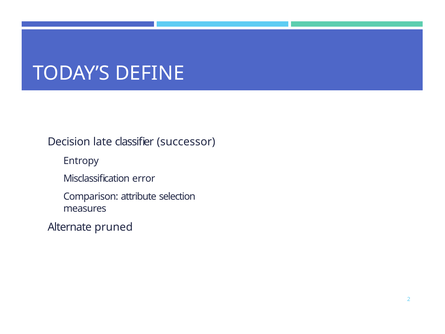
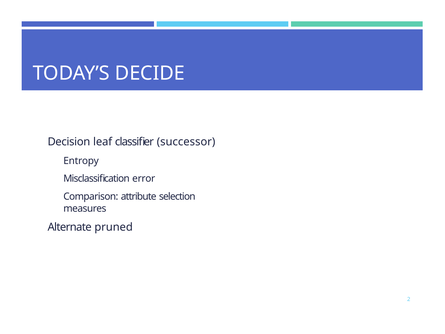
DEFINE: DEFINE -> DECIDE (150, 73)
late: late -> leaf (103, 142)
